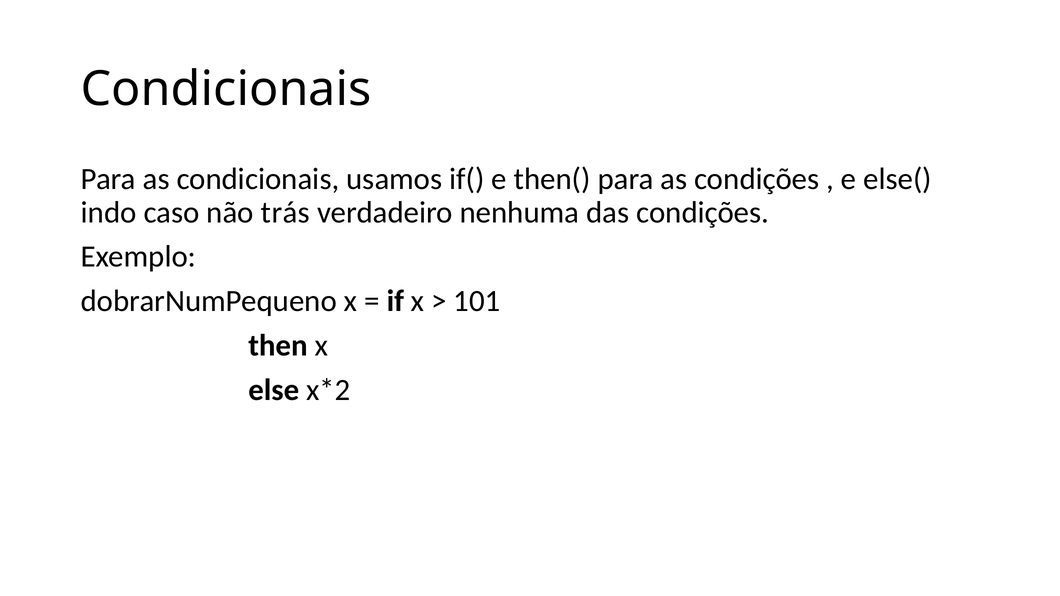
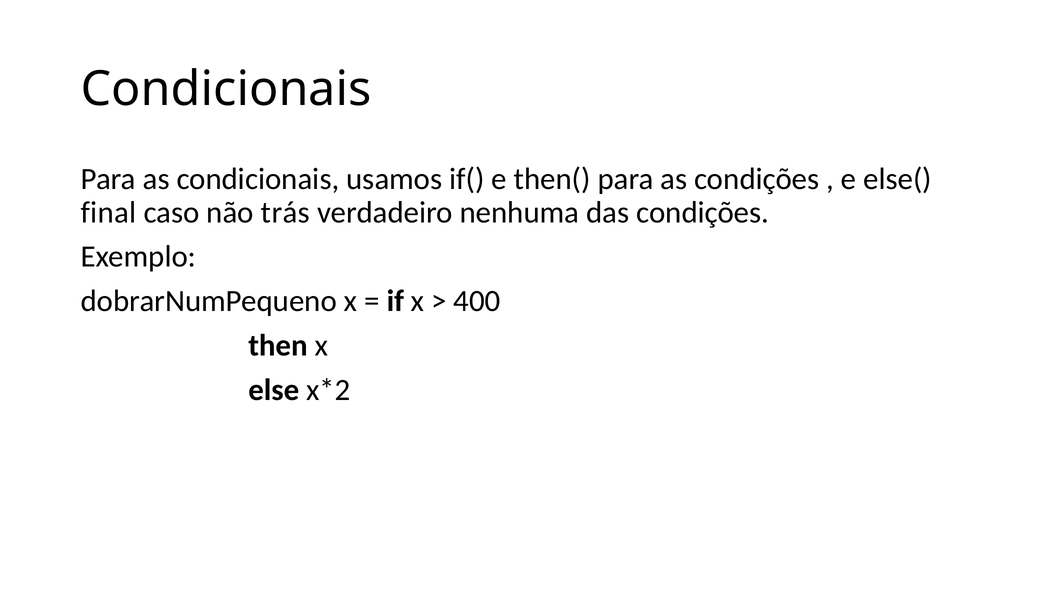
indo: indo -> final (109, 212)
101: 101 -> 400 (477, 301)
